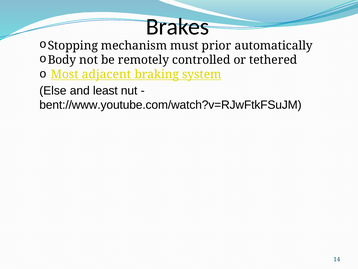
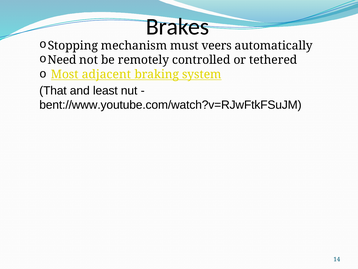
prior: prior -> veers (217, 46)
Body: Body -> Need (62, 60)
Else: Else -> That (53, 90)
